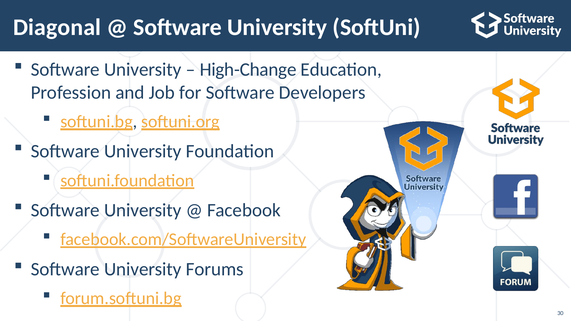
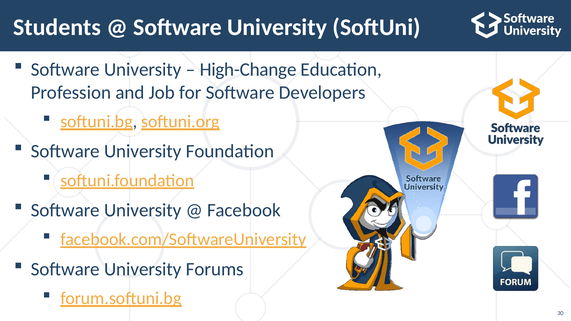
Diagonal: Diagonal -> Students (57, 27)
